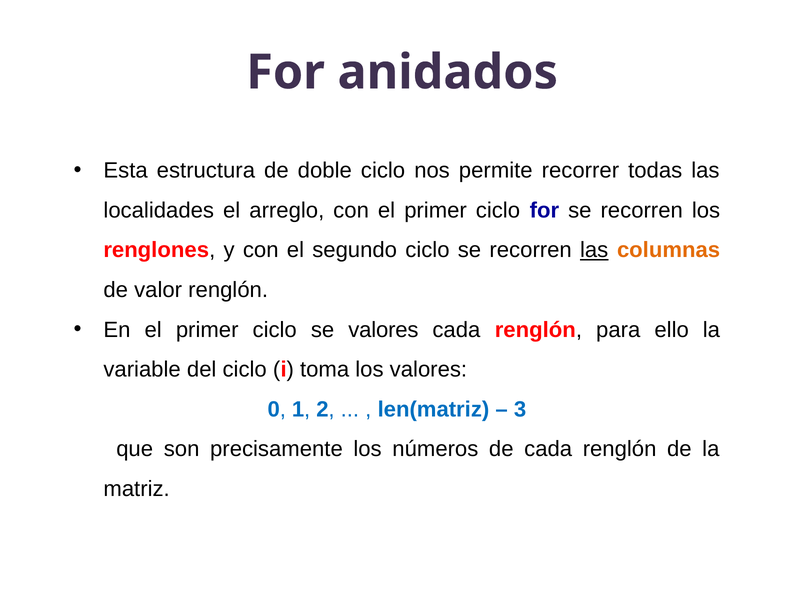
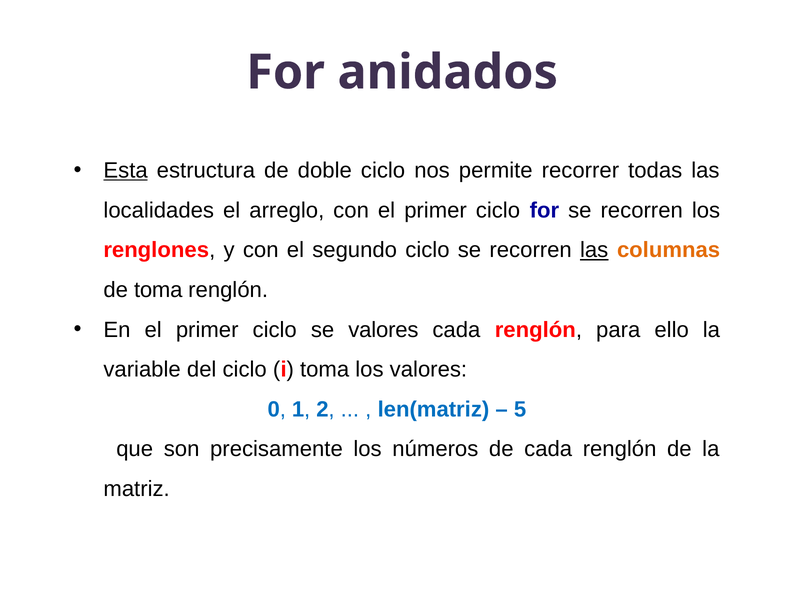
Esta underline: none -> present (126, 171)
de valor: valor -> toma (158, 290)
3: 3 -> 5 (520, 410)
